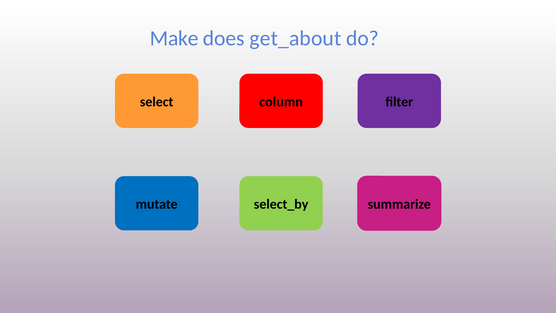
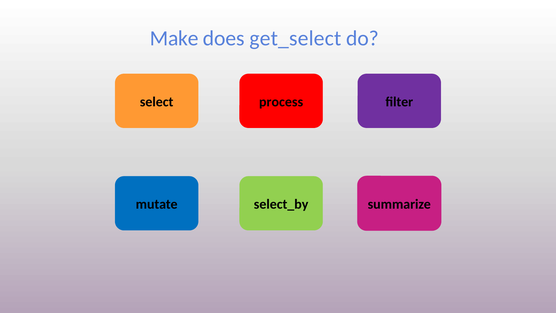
get_about: get_about -> get_select (295, 38)
column: column -> process (281, 102)
